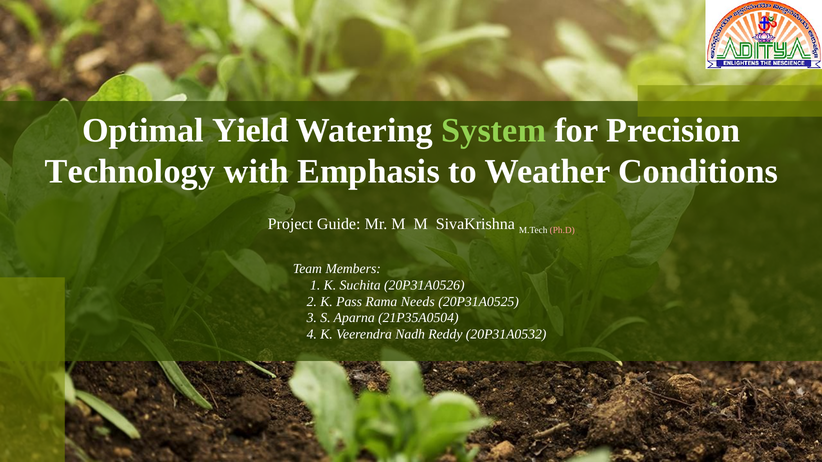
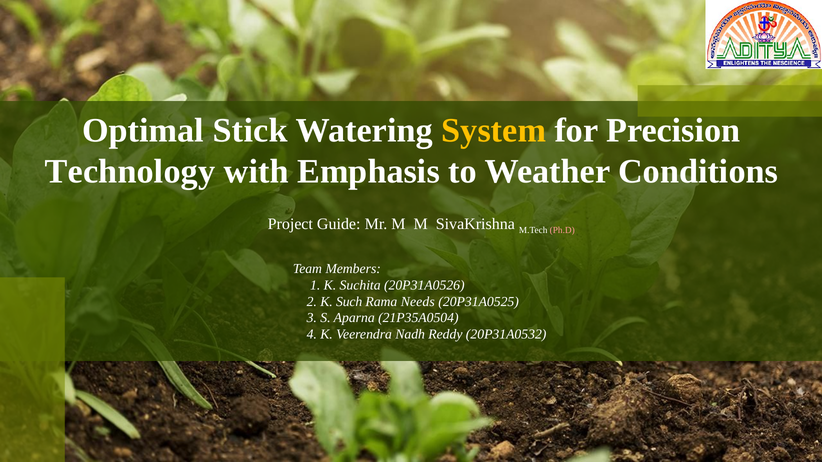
Yield: Yield -> Stick (250, 130)
System colour: light green -> yellow (494, 130)
Pass: Pass -> Such (349, 302)
